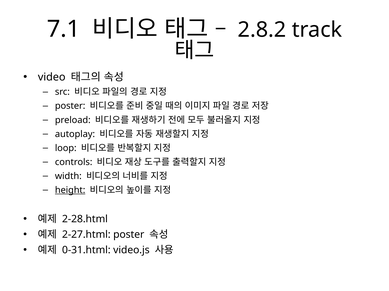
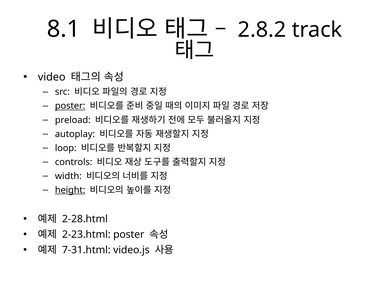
7.1: 7.1 -> 8.1 (64, 29)
poster underline: none -> present (70, 106)
2-27.html: 2-27.html -> 2-23.html (86, 235)
0-31.html: 0-31.html -> 7-31.html (86, 251)
